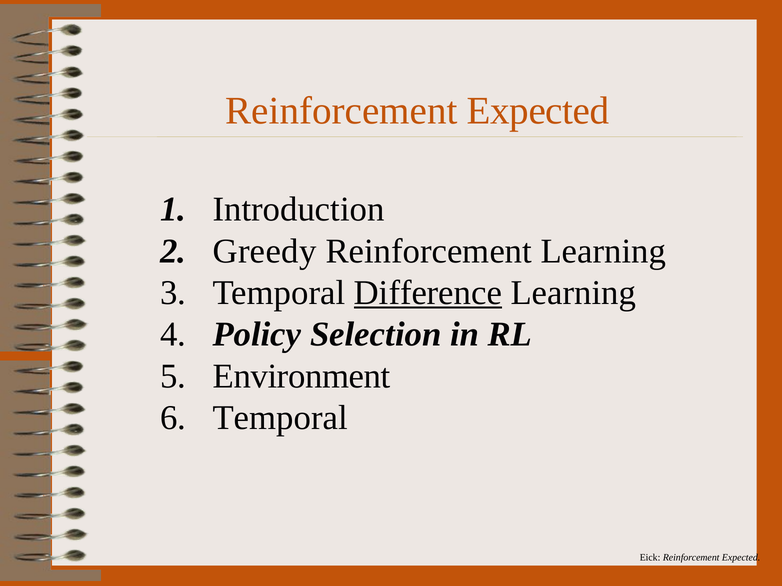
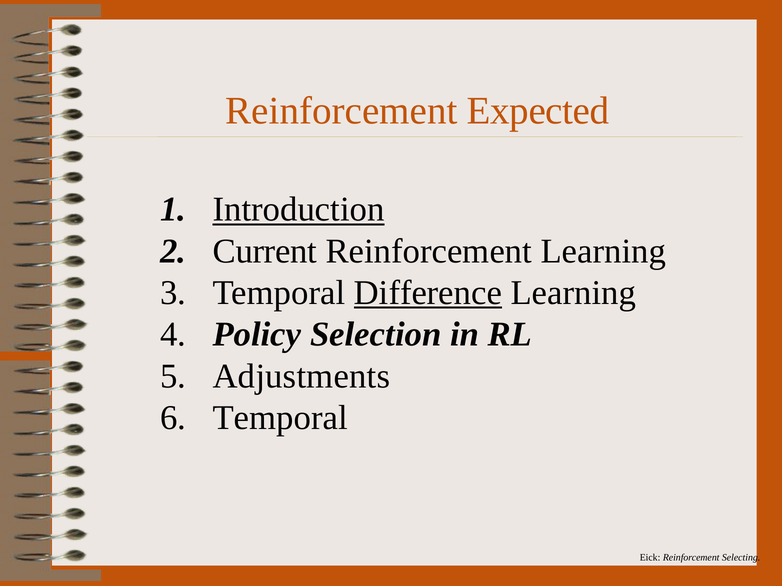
Introduction underline: none -> present (299, 210)
Greedy: Greedy -> Current (265, 251)
Environment: Environment -> Adjustments (301, 376)
Expected: Expected -> Selecting (741, 558)
